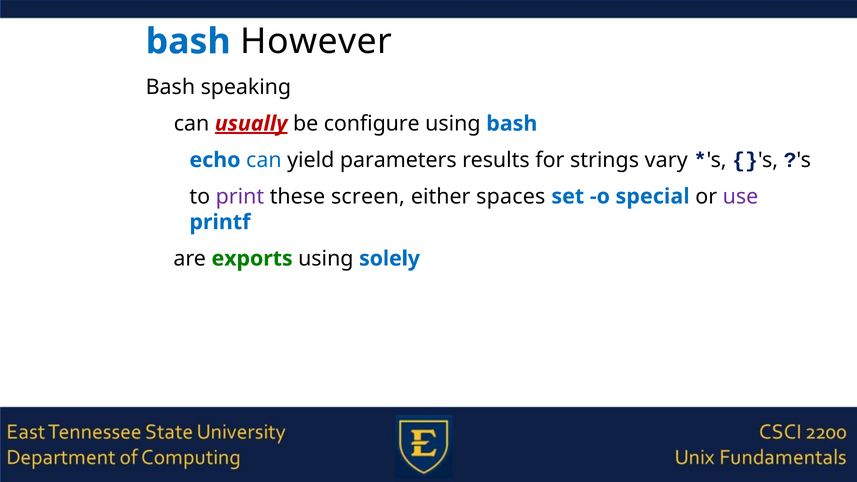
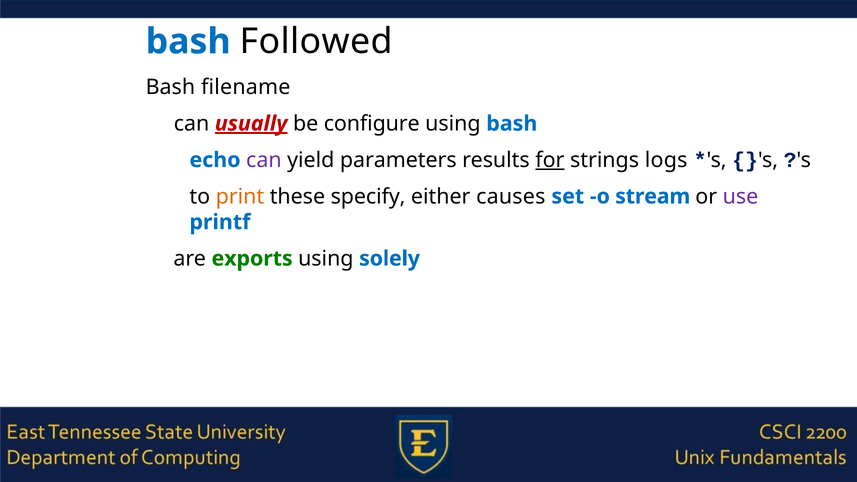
However: However -> Followed (316, 42)
speaking: speaking -> filename (246, 87)
can colour: blue -> purple (264, 160)
for underline: none -> present (550, 160)
vary: vary -> logs (666, 160)
print colour: purple -> orange (240, 196)
screen: screen -> specify (368, 196)
spaces: spaces -> causes (511, 196)
special: special -> stream (653, 196)
